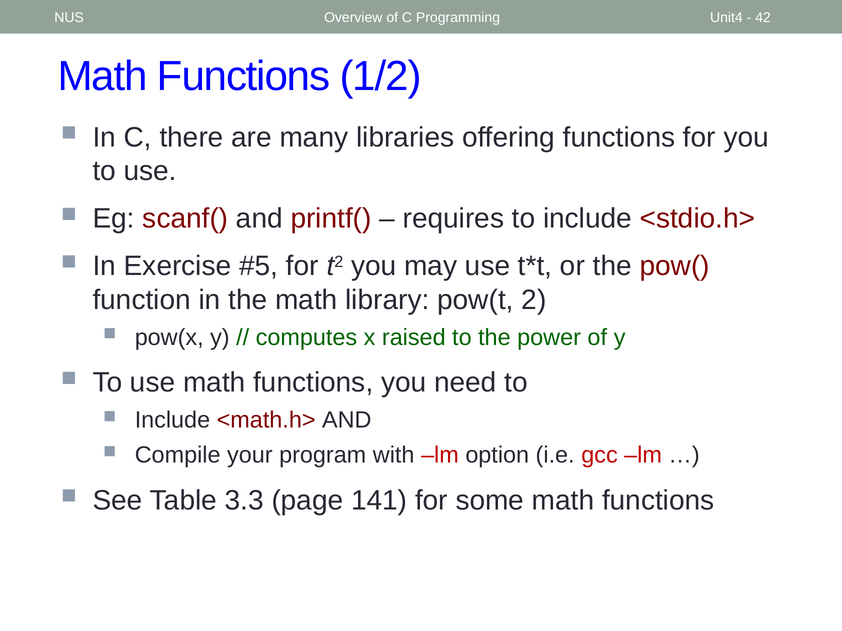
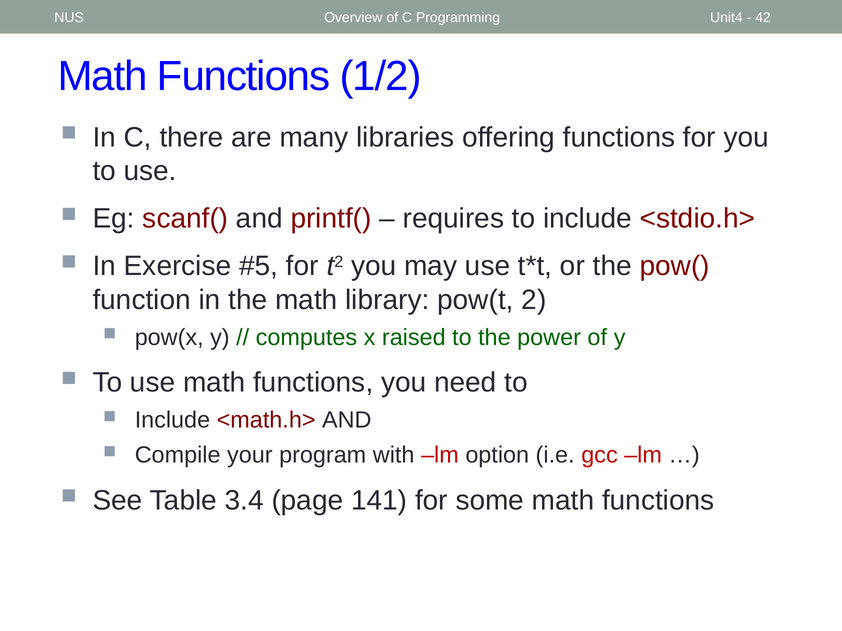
3.3: 3.3 -> 3.4 (244, 501)
